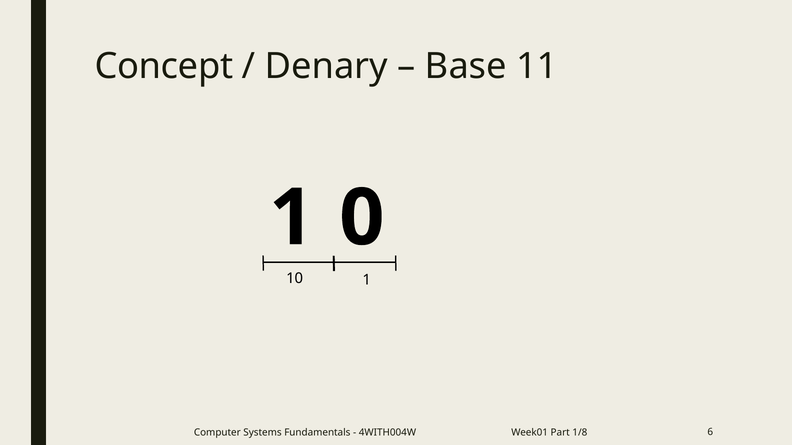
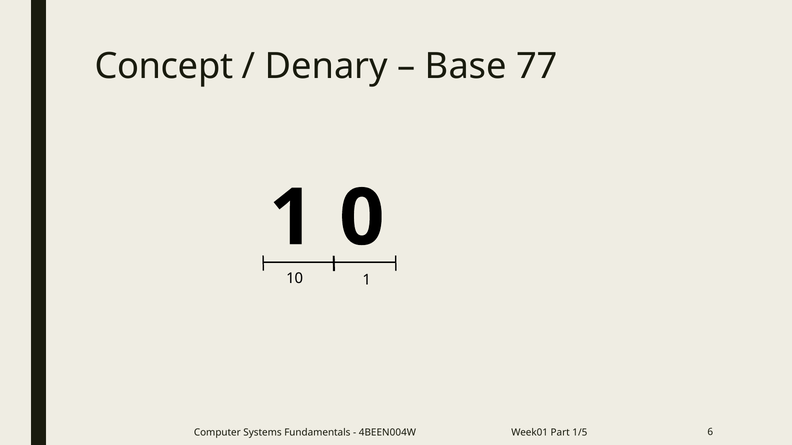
11: 11 -> 77 (537, 67)
4WITH004W: 4WITH004W -> 4BEEN004W (387, 433)
1/8: 1/8 -> 1/5 (580, 433)
